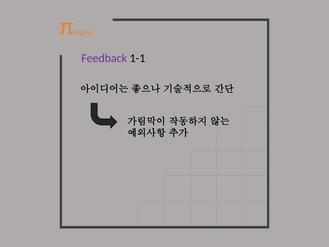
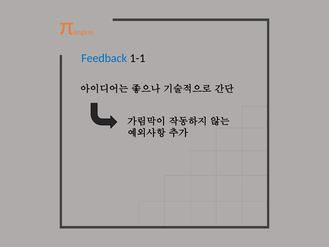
Feedback colour: purple -> blue (104, 58)
